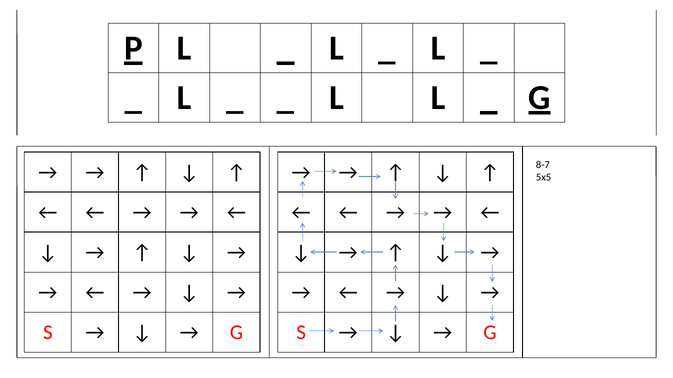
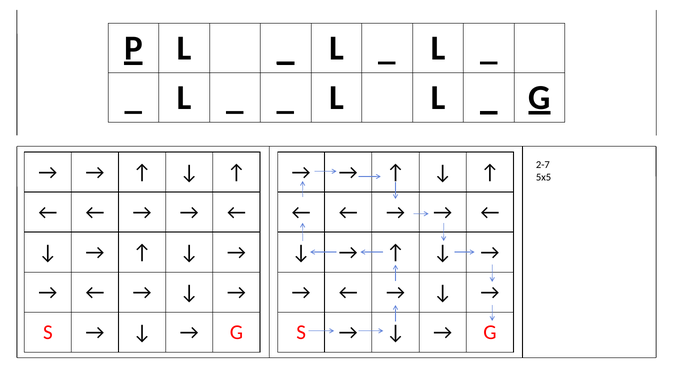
8-7: 8-7 -> 2-7 (543, 165)
